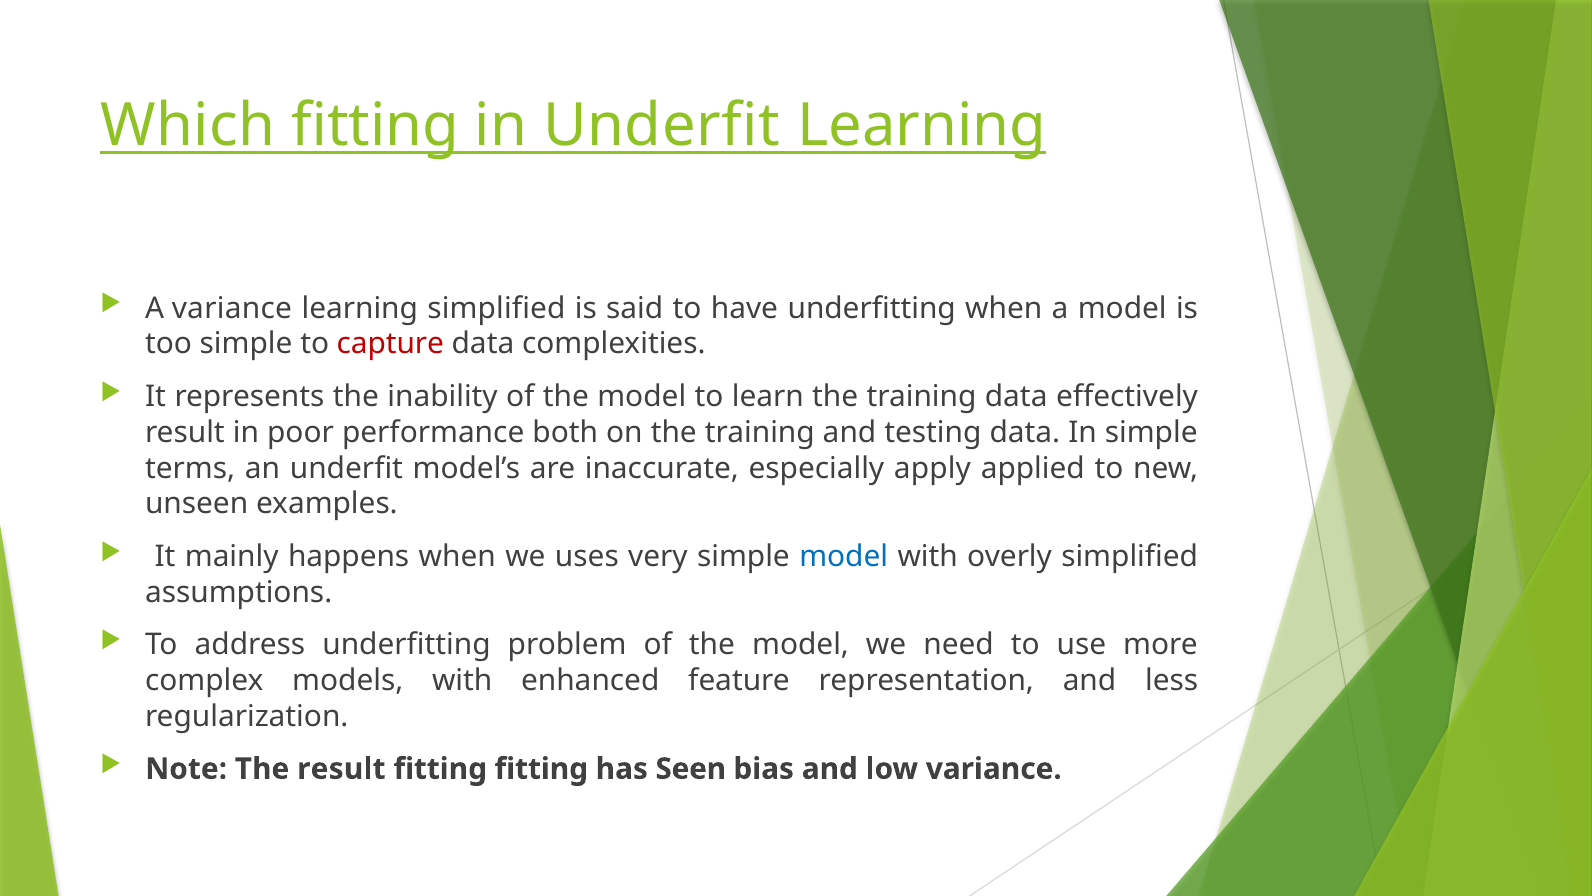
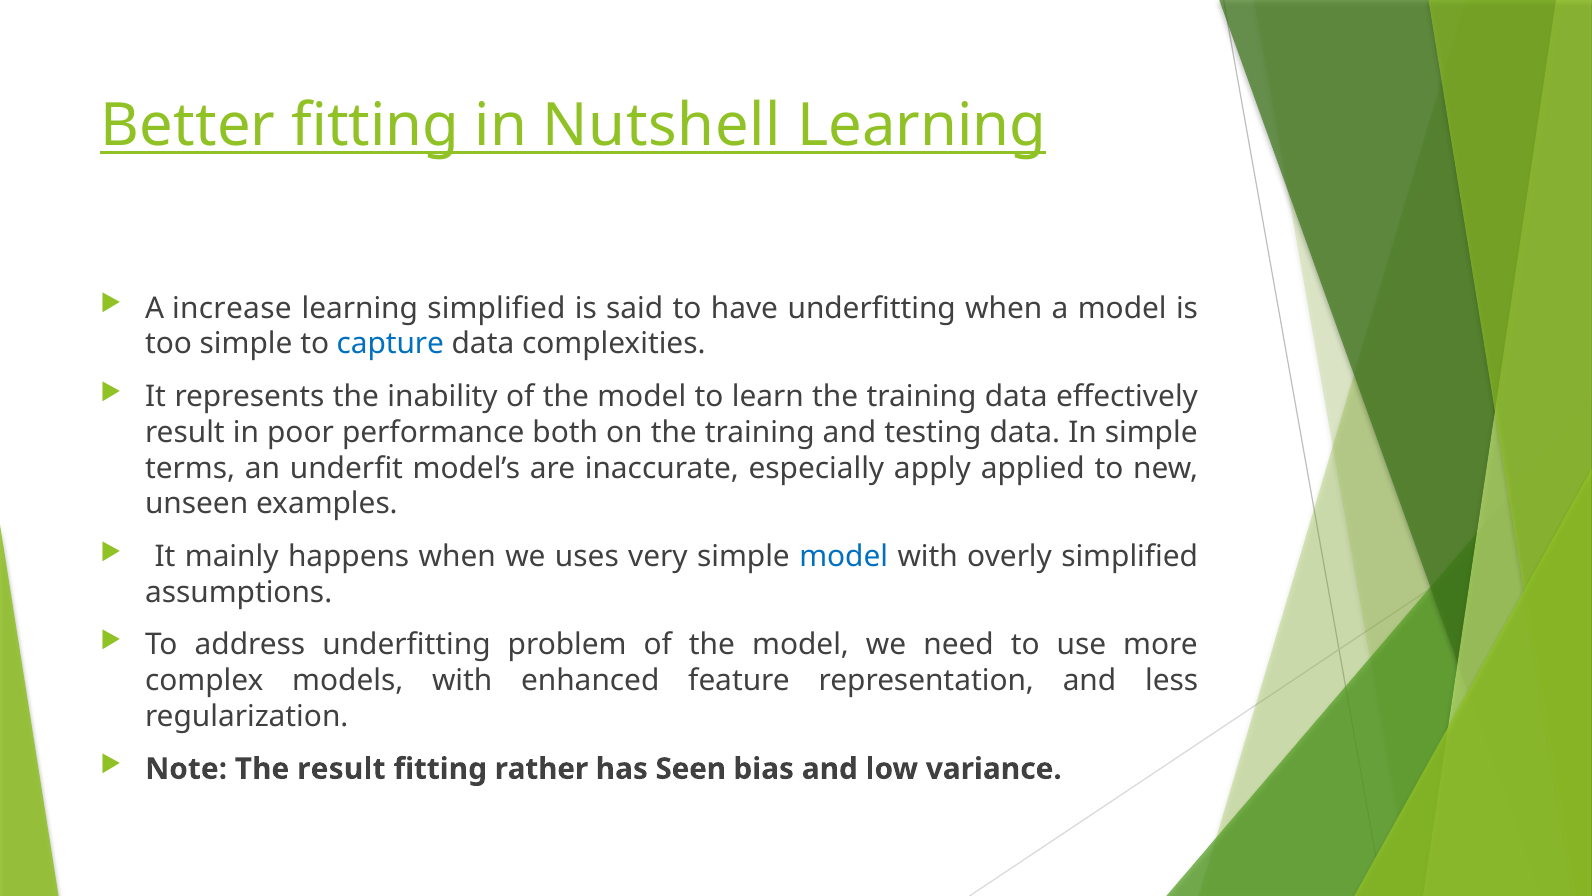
Which: Which -> Better (188, 126)
in Underfit: Underfit -> Nutshell (662, 126)
A variance: variance -> increase (232, 308)
capture colour: red -> blue (390, 344)
fitting fitting: fitting -> rather (541, 768)
